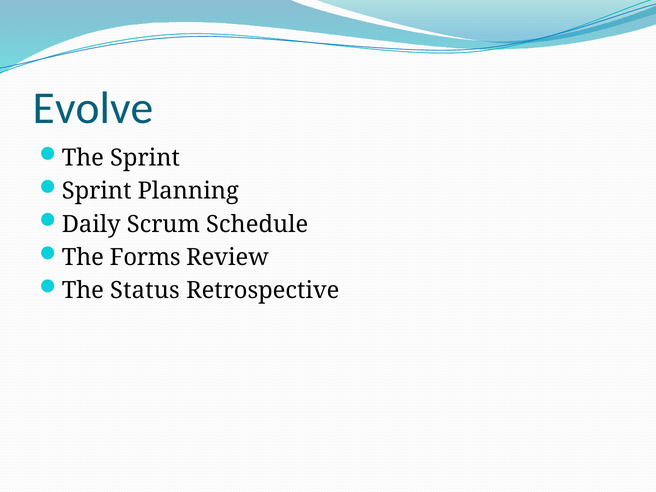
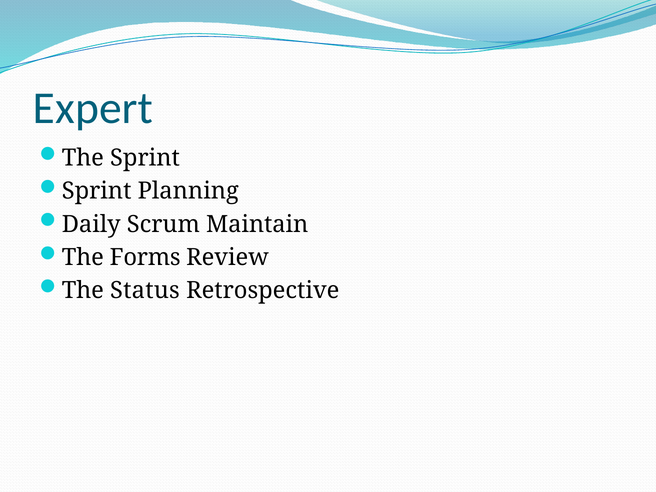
Evolve: Evolve -> Expert (93, 108)
Schedule: Schedule -> Maintain (257, 224)
